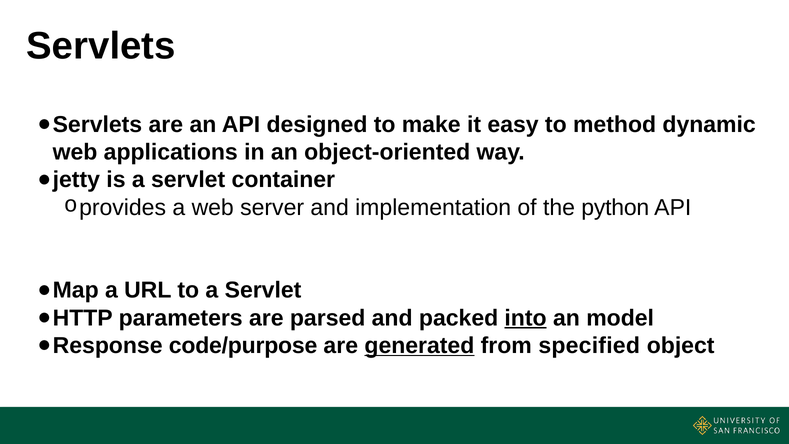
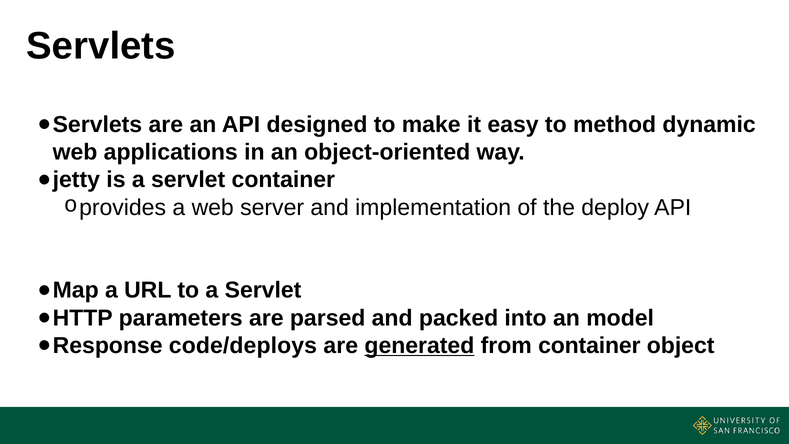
python: python -> deploy (615, 207)
into underline: present -> none (526, 318)
code/purpose: code/purpose -> code/deploys (243, 345)
from specified: specified -> container (589, 345)
